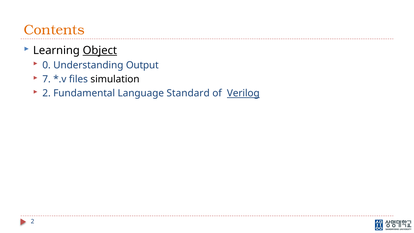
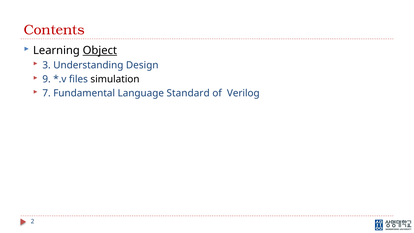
Contents colour: orange -> red (54, 30)
0: 0 -> 3 (47, 65)
Output: Output -> Design (142, 65)
7: 7 -> 9 (47, 79)
2: 2 -> 7 (47, 93)
Verilog underline: present -> none (243, 93)
